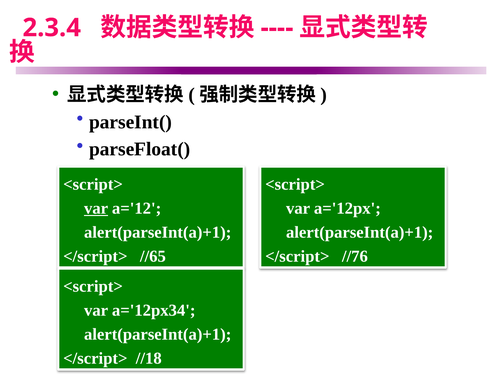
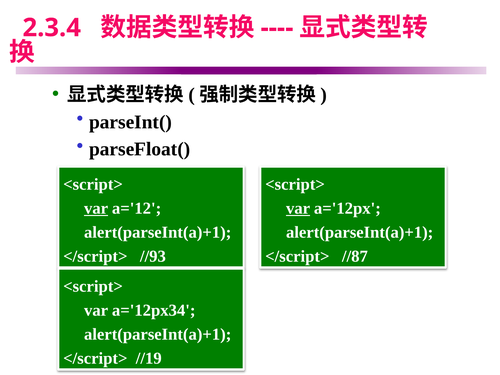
var underline: none -> present (298, 208)
//65: //65 -> //93 (153, 256)
//76: //76 -> //87 (355, 256)
//18: //18 -> //19 (149, 358)
